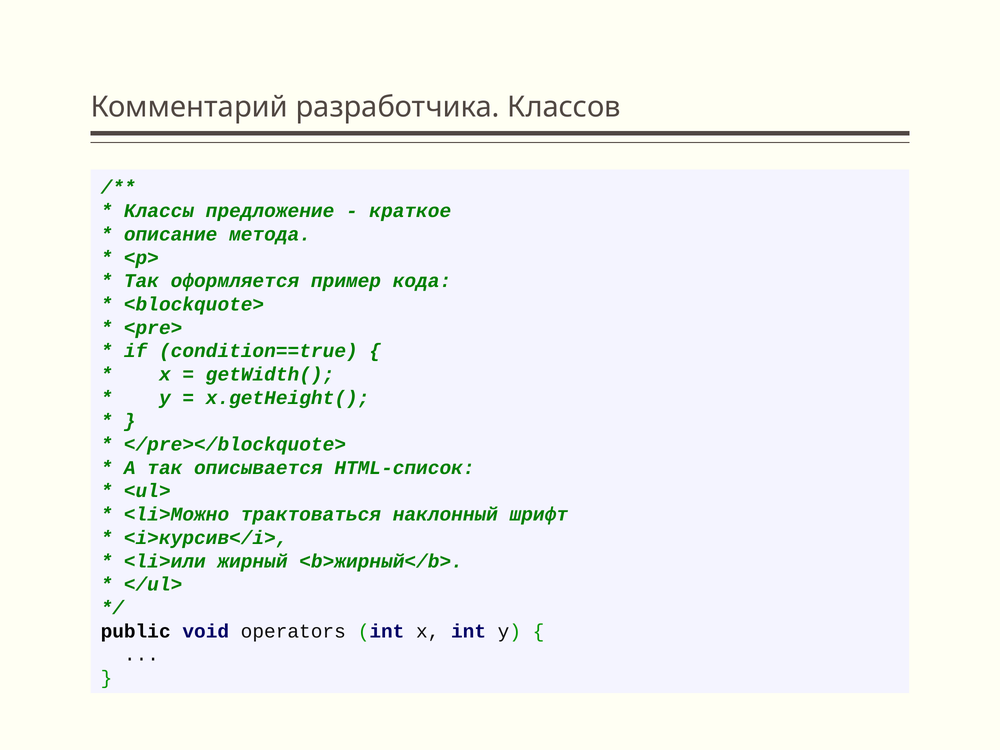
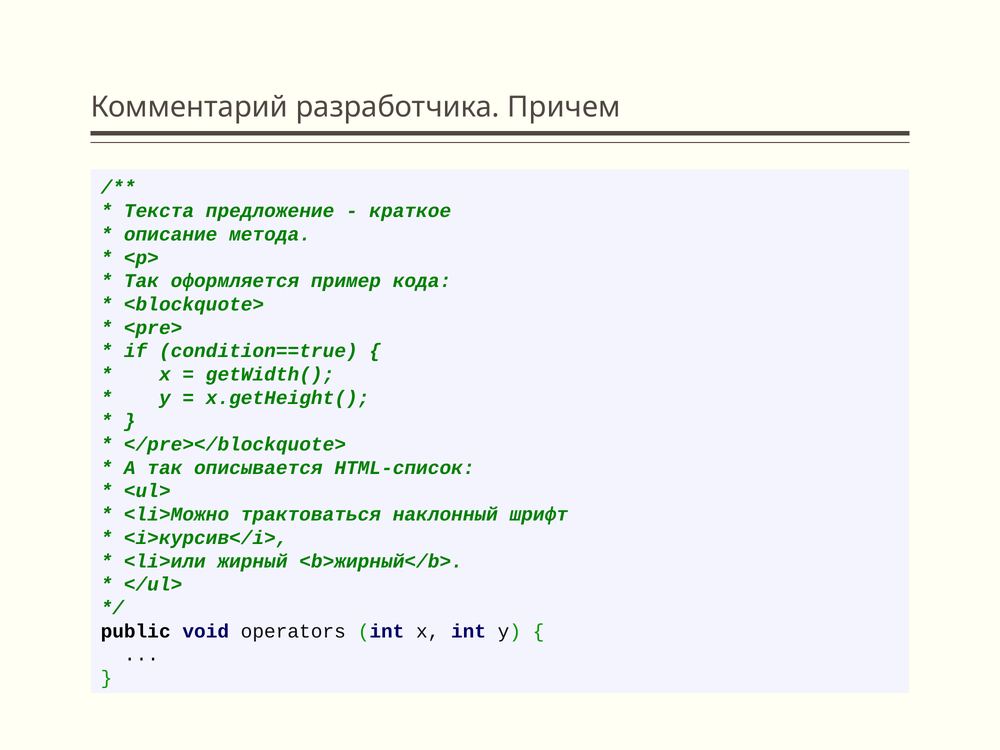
Классов: Классов -> Причем (564, 107)
Классы: Классы -> Текста (159, 211)
